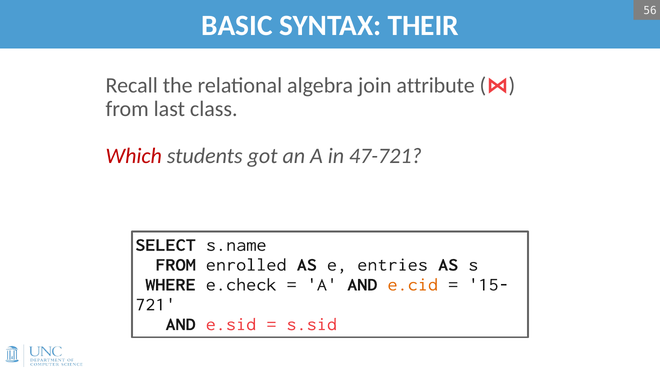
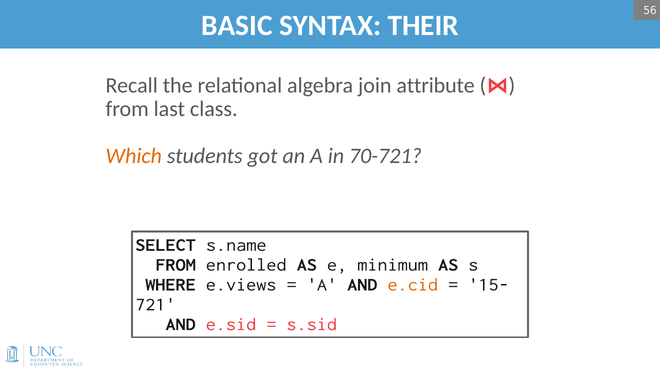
Which colour: red -> orange (134, 156)
47-721: 47-721 -> 70-721 (385, 156)
entries: entries -> minimum (393, 264)
e.check: e.check -> e.views (241, 284)
